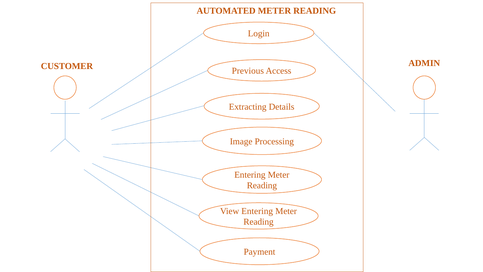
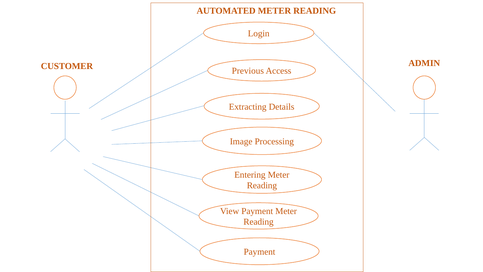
View Entering: Entering -> Payment (257, 211)
